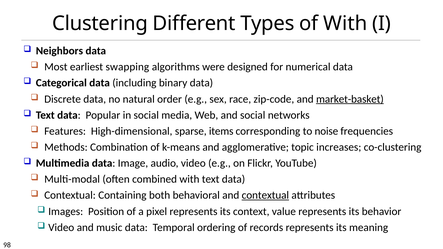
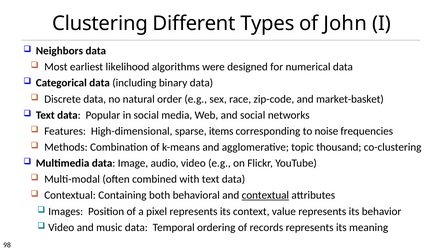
of With: With -> John (345, 23)
swapping: swapping -> likelihood (127, 67)
market-basket underline: present -> none (350, 99)
increases: increases -> thousand (339, 147)
